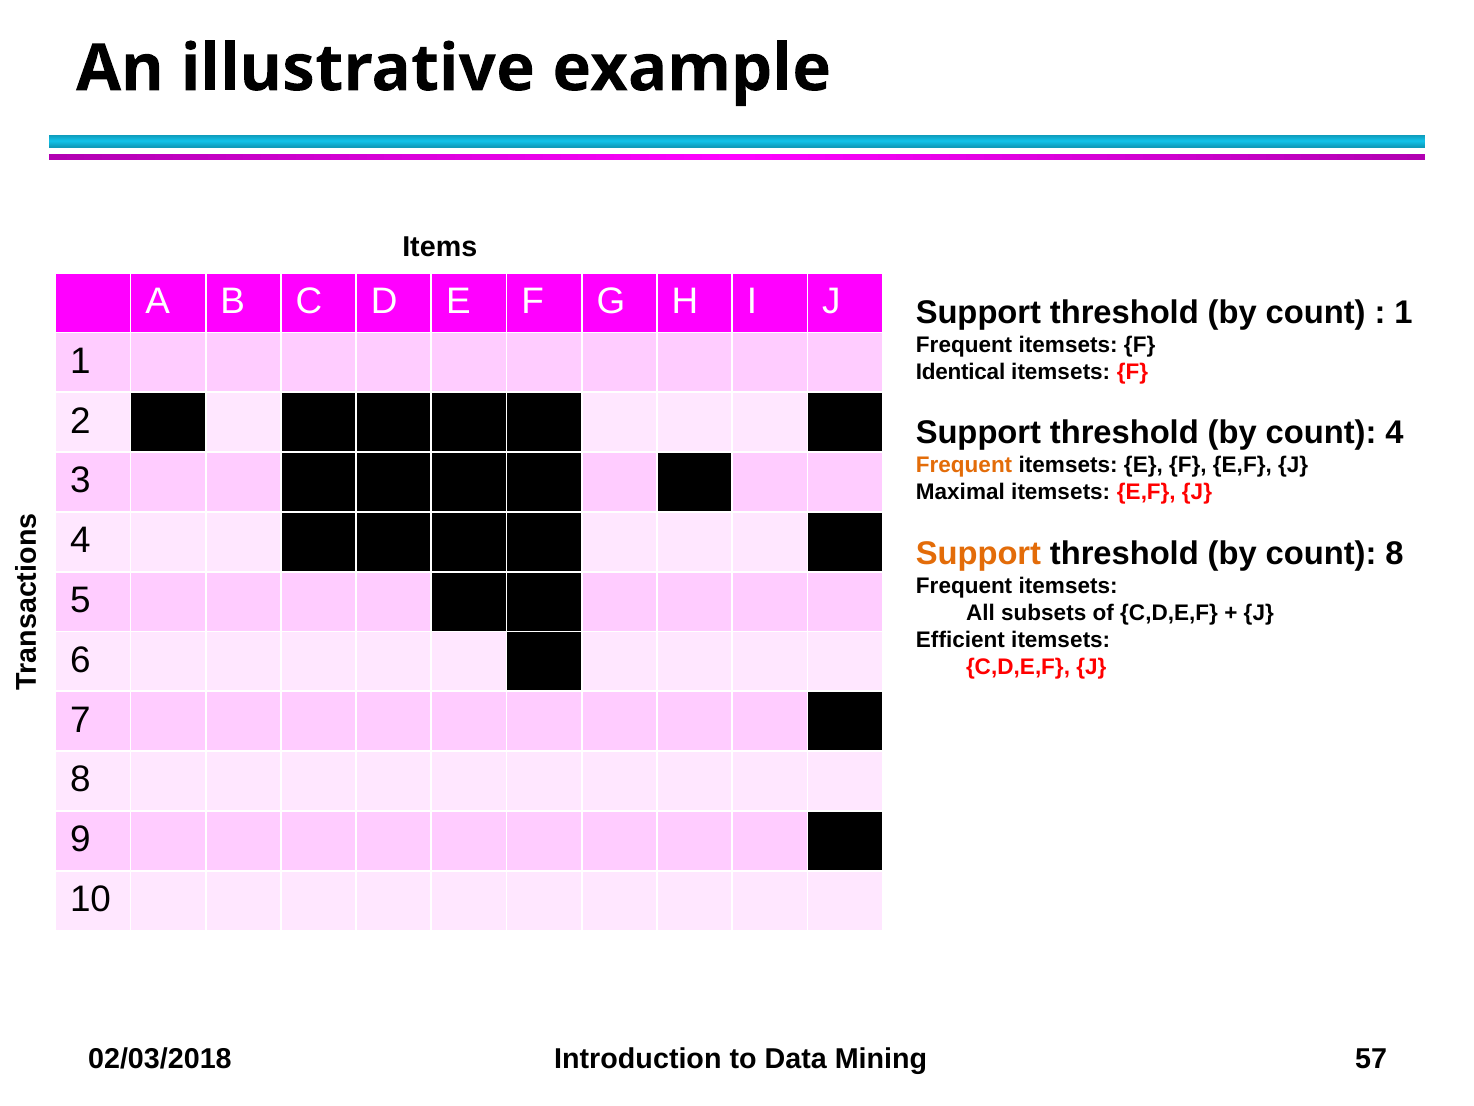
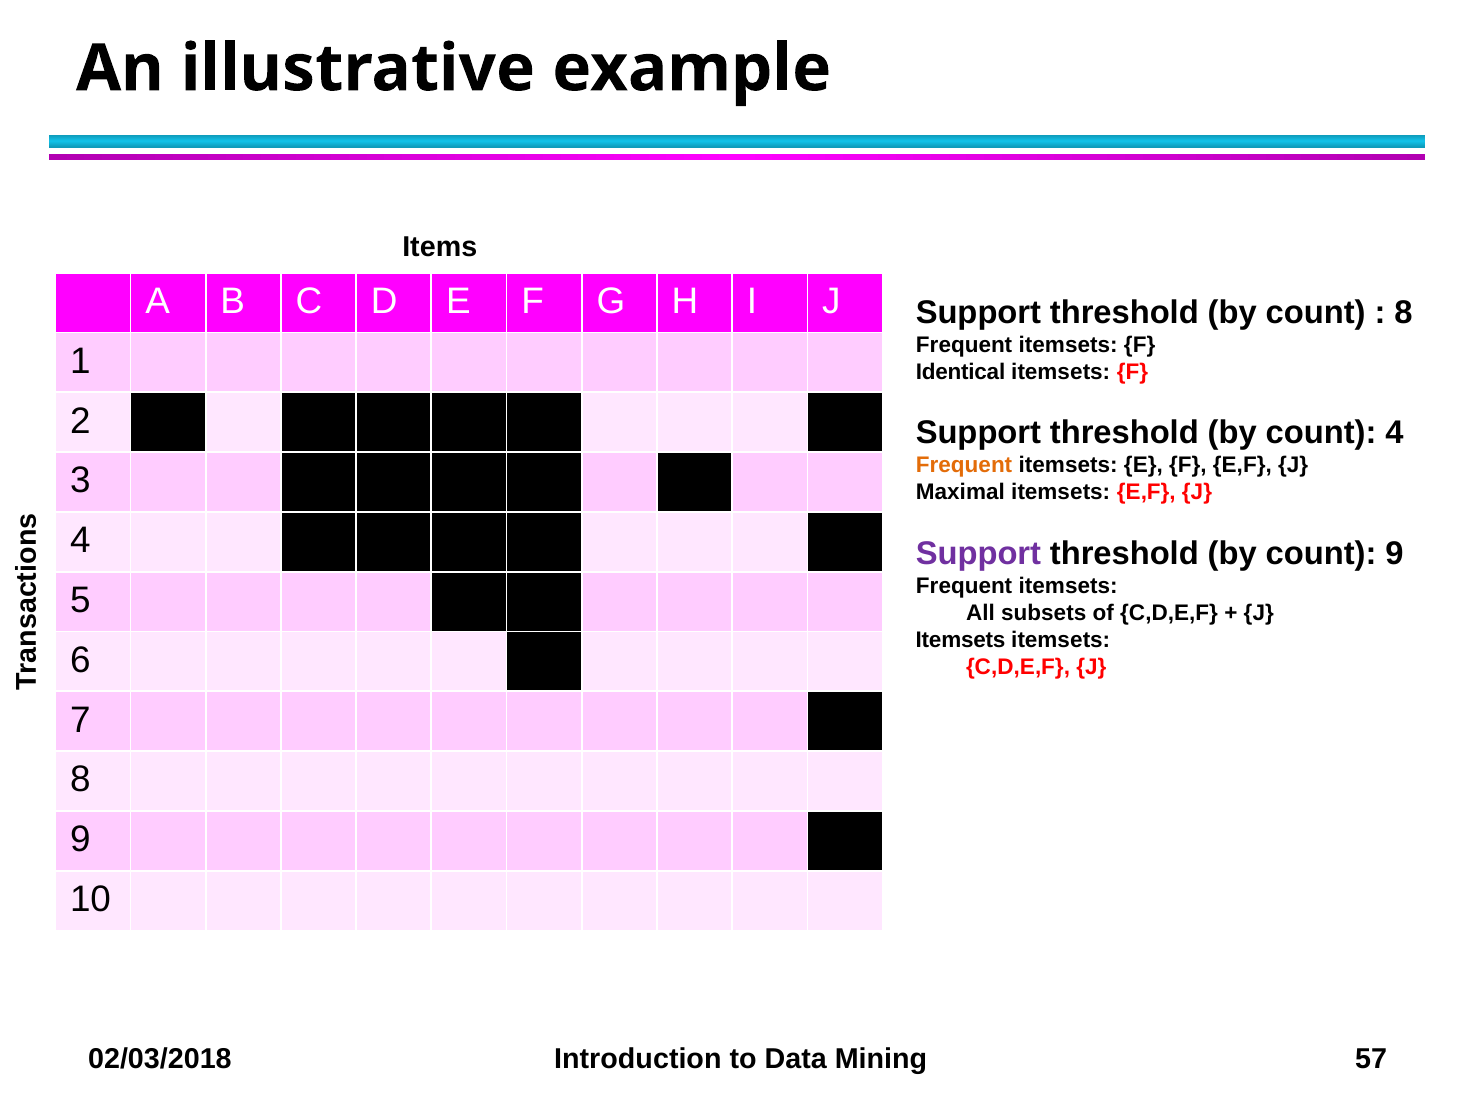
1: 1 -> 8 (1404, 312)
Support colour: orange -> purple (979, 553)
count 8: 8 -> 9 (1395, 553)
Efficient: Efficient -> Itemsets (961, 640)
